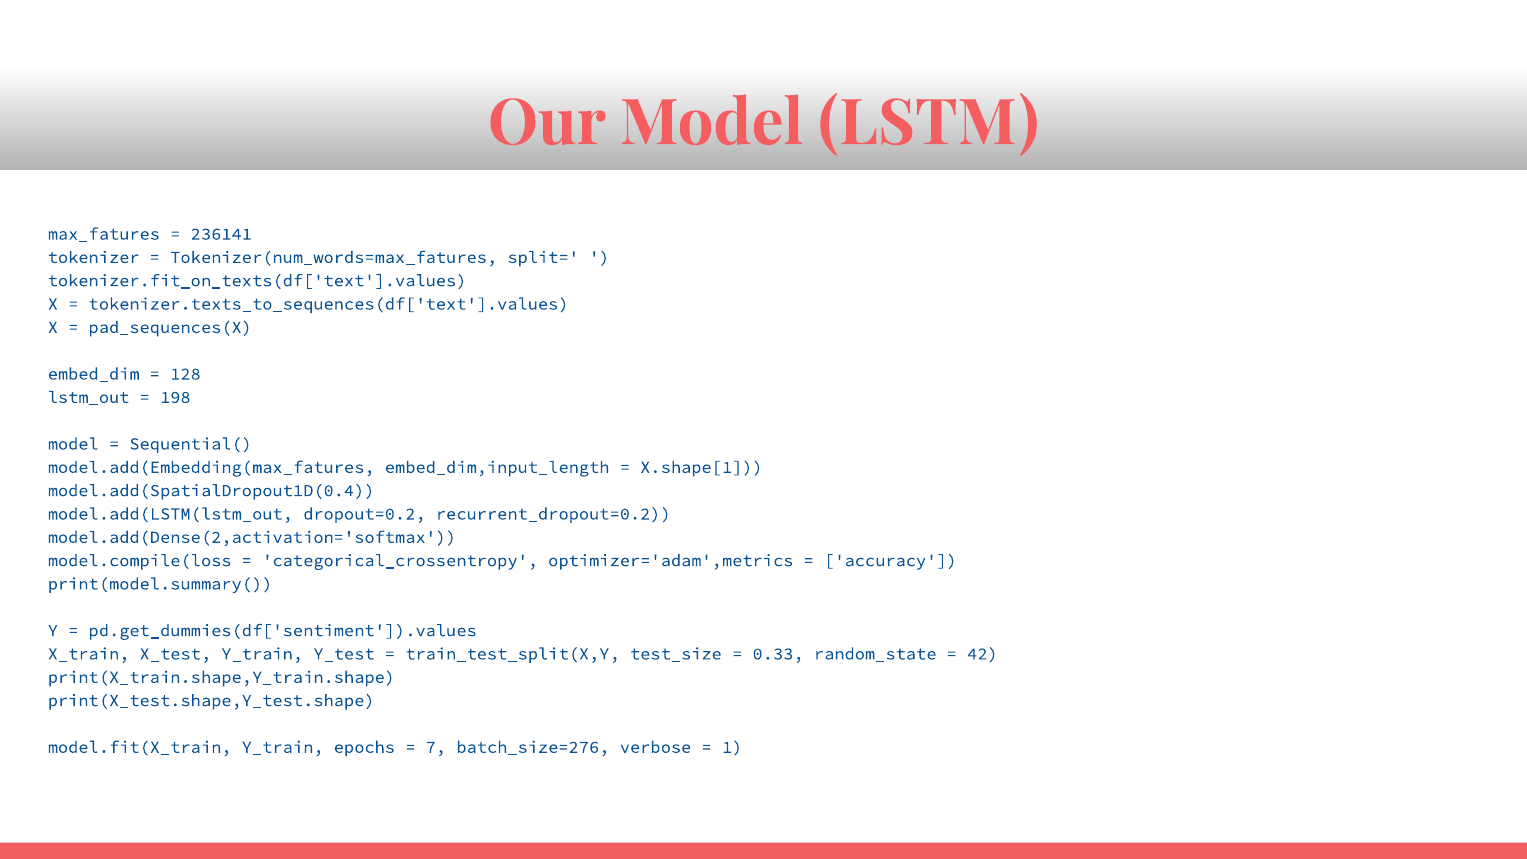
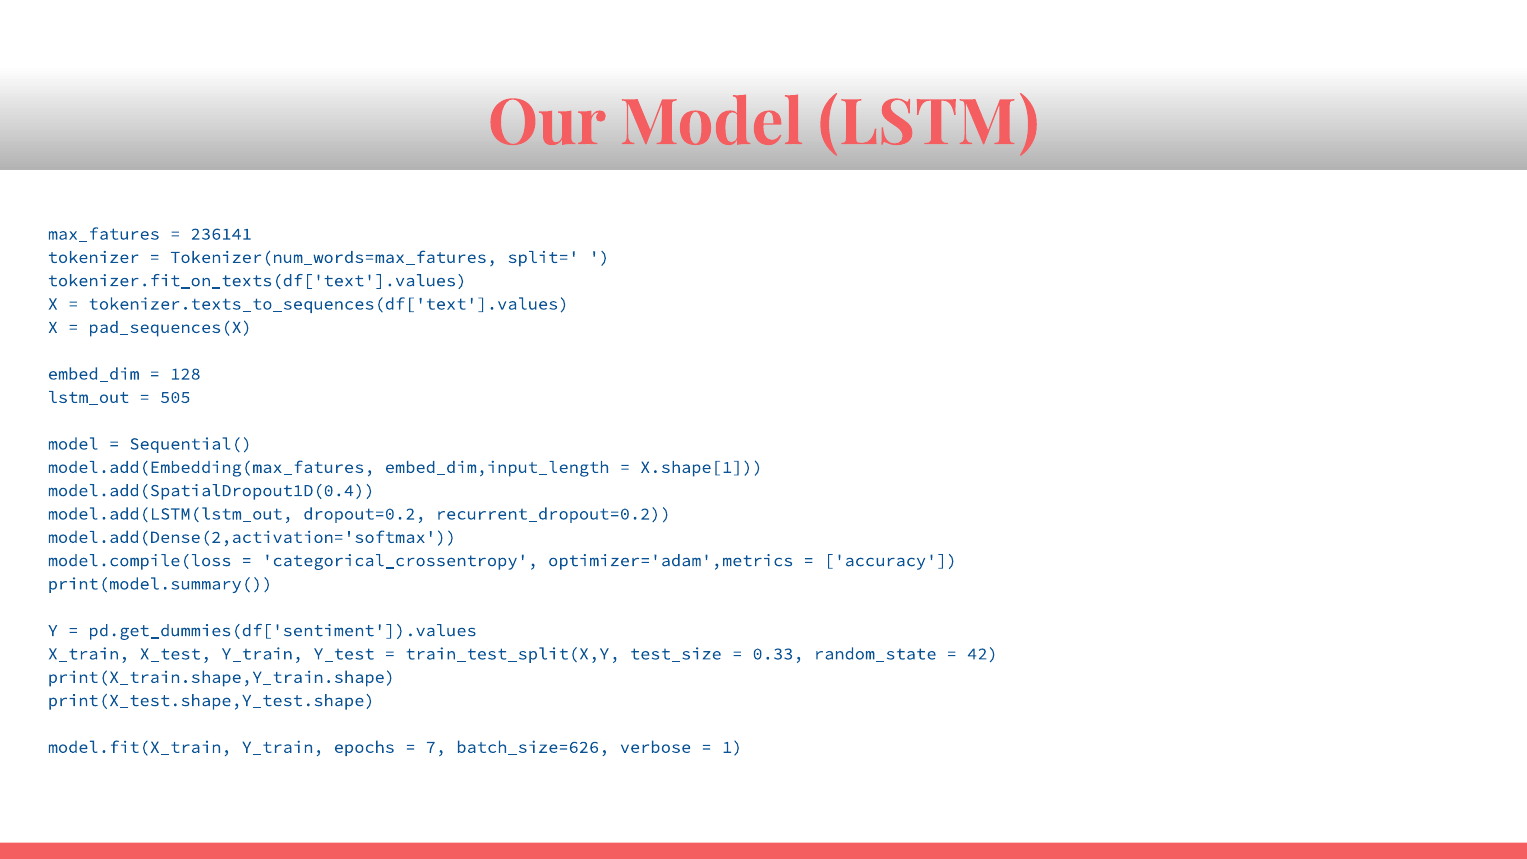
198: 198 -> 505 (175, 397)
batch_size=276: batch_size=276 -> batch_size=626 (533, 747)
